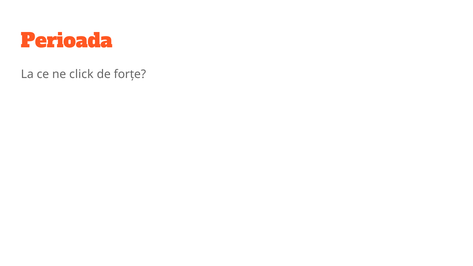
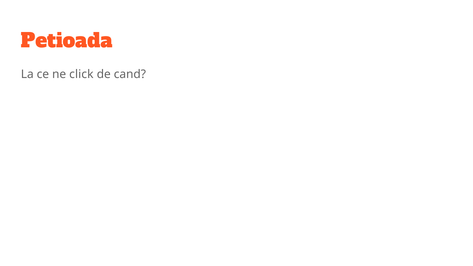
Perioada: Perioada -> Petioada (67, 41)
forțe: forțe -> cand (130, 74)
